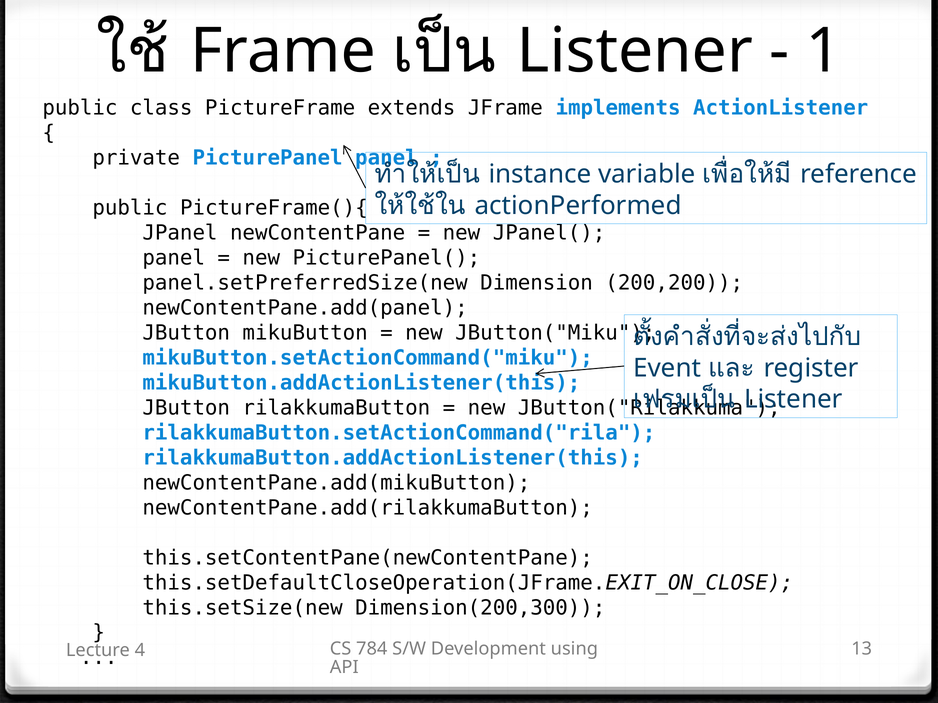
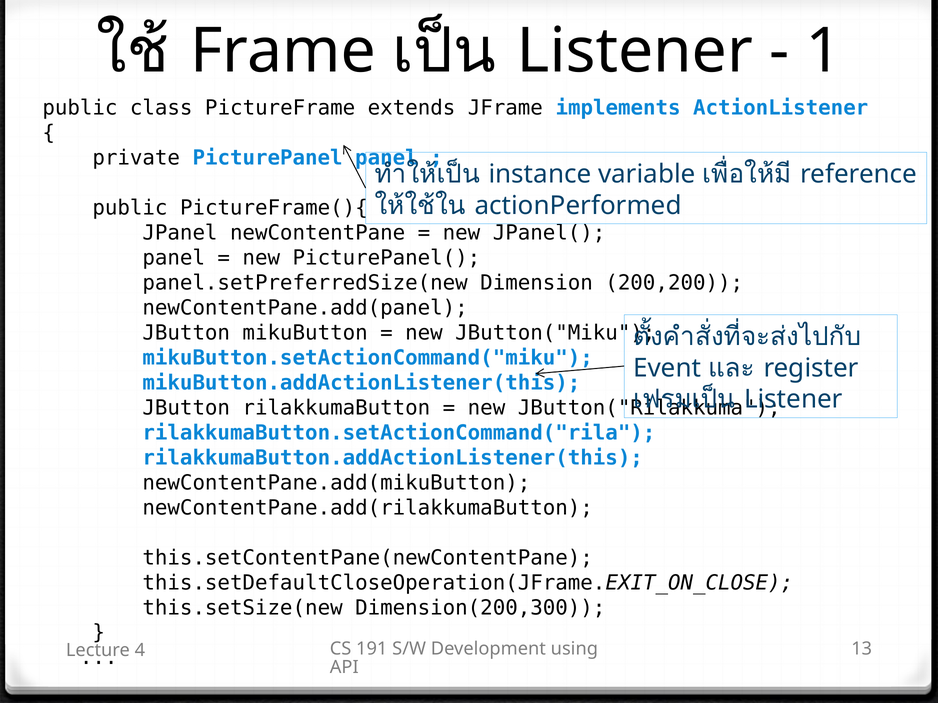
784: 784 -> 191 (372, 649)
